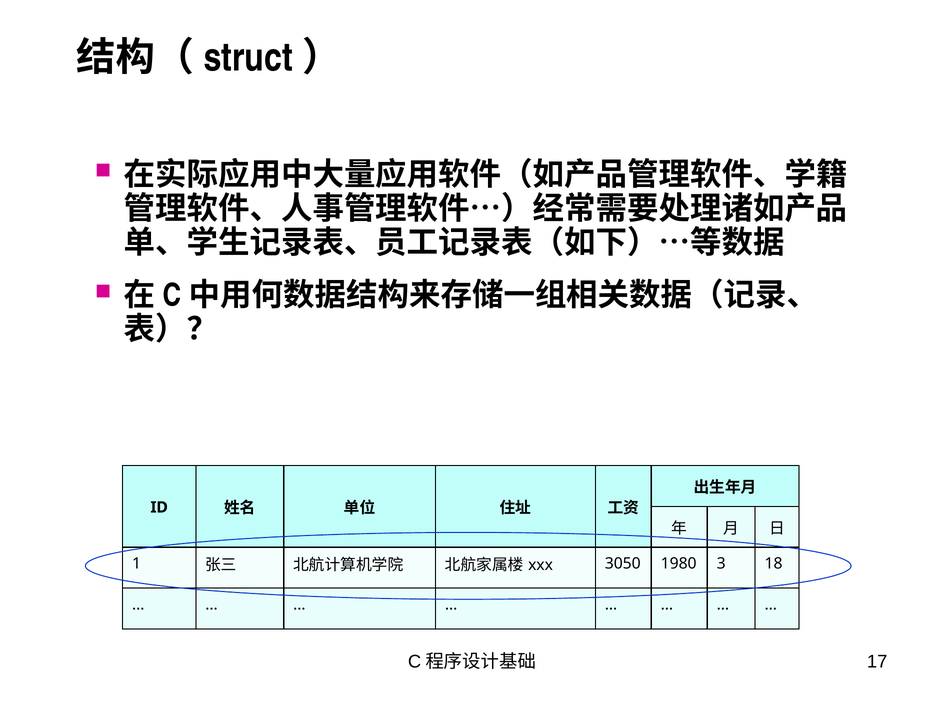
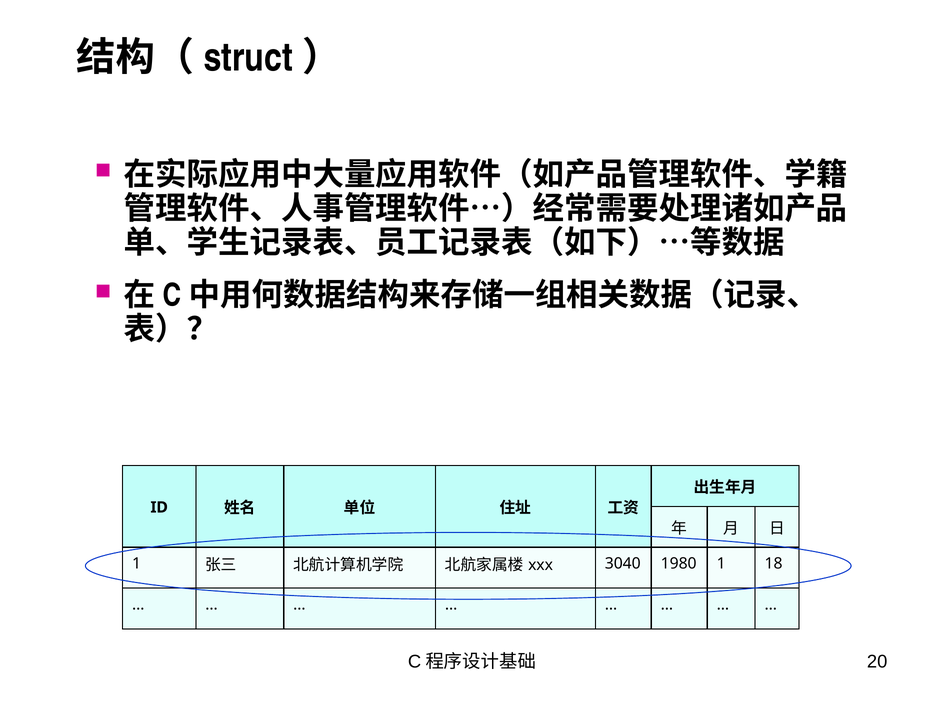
3050: 3050 -> 3040 (623, 564)
1980 3: 3 -> 1 (721, 564)
17: 17 -> 20 (877, 662)
